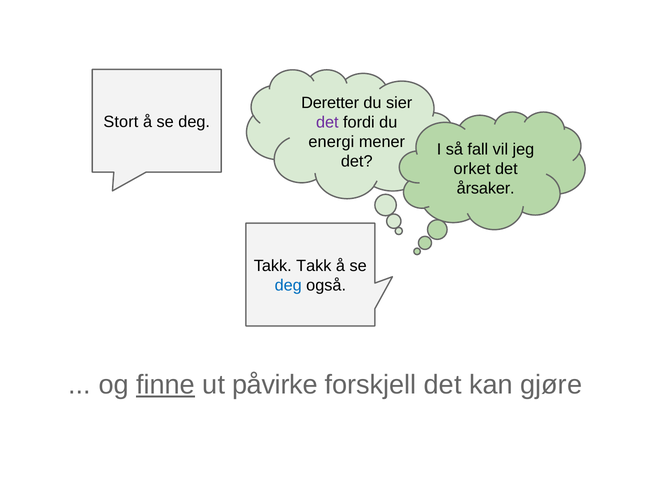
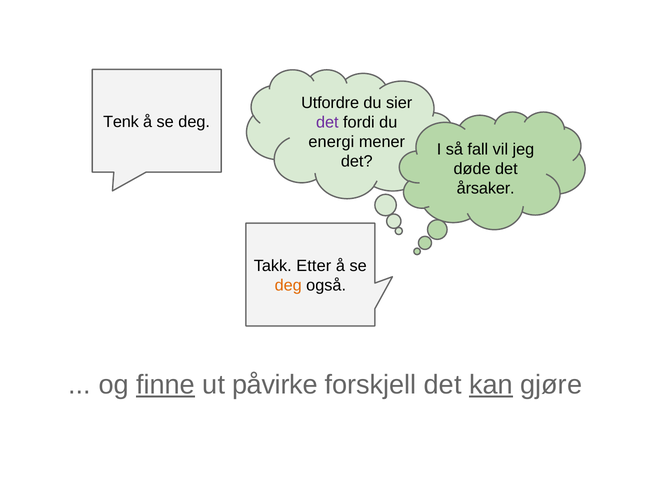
Deretter: Deretter -> Utfordre (330, 103)
Stort: Stort -> Tenk (121, 122)
orket: orket -> døde (472, 169)
Takk Takk: Takk -> Etter (314, 266)
deg colour: blue -> orange (288, 286)
kan underline: none -> present (491, 385)
